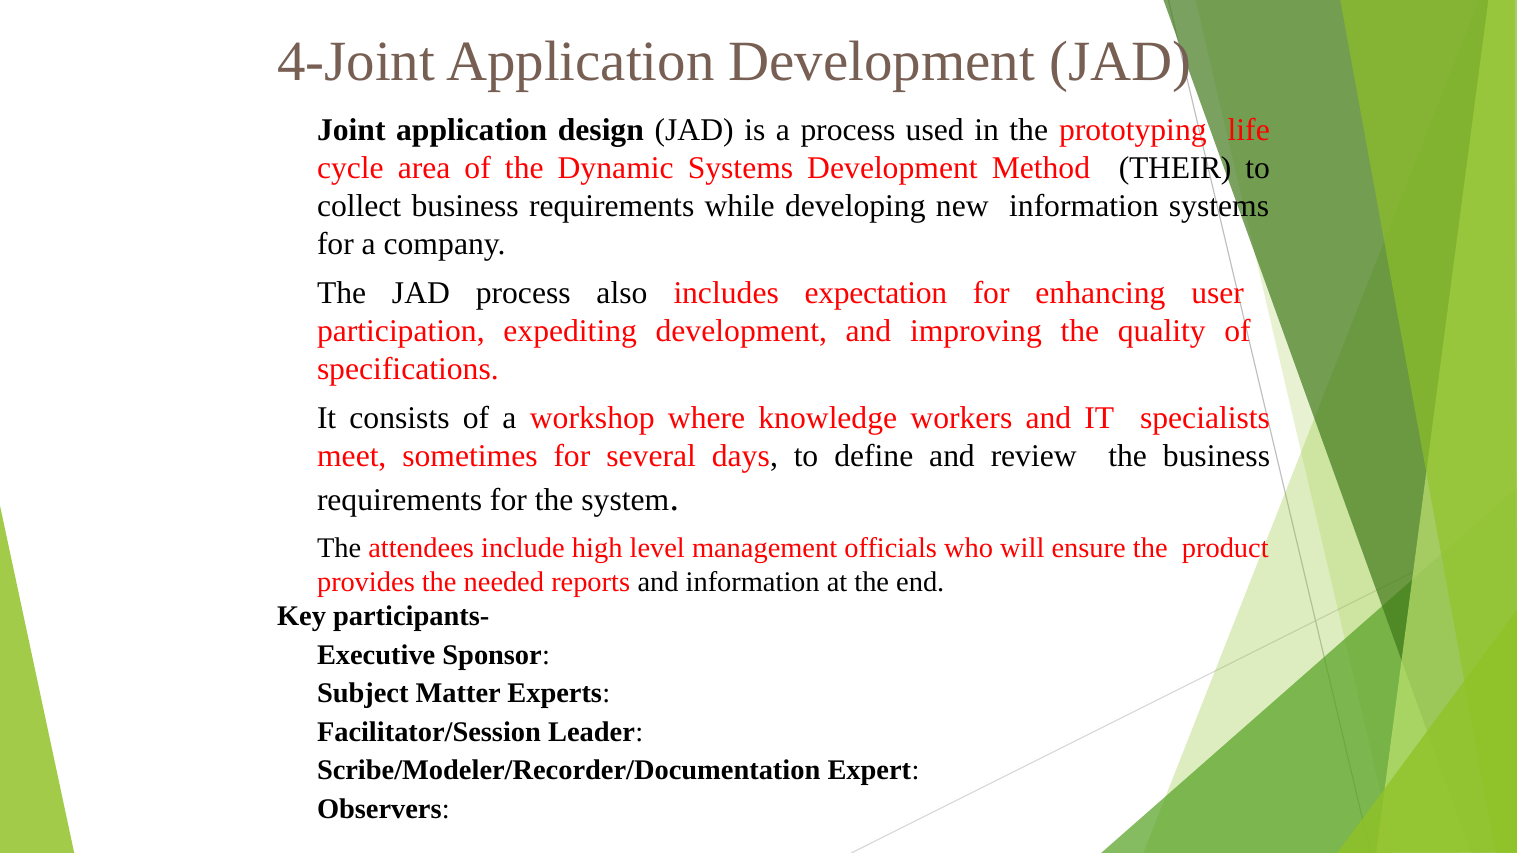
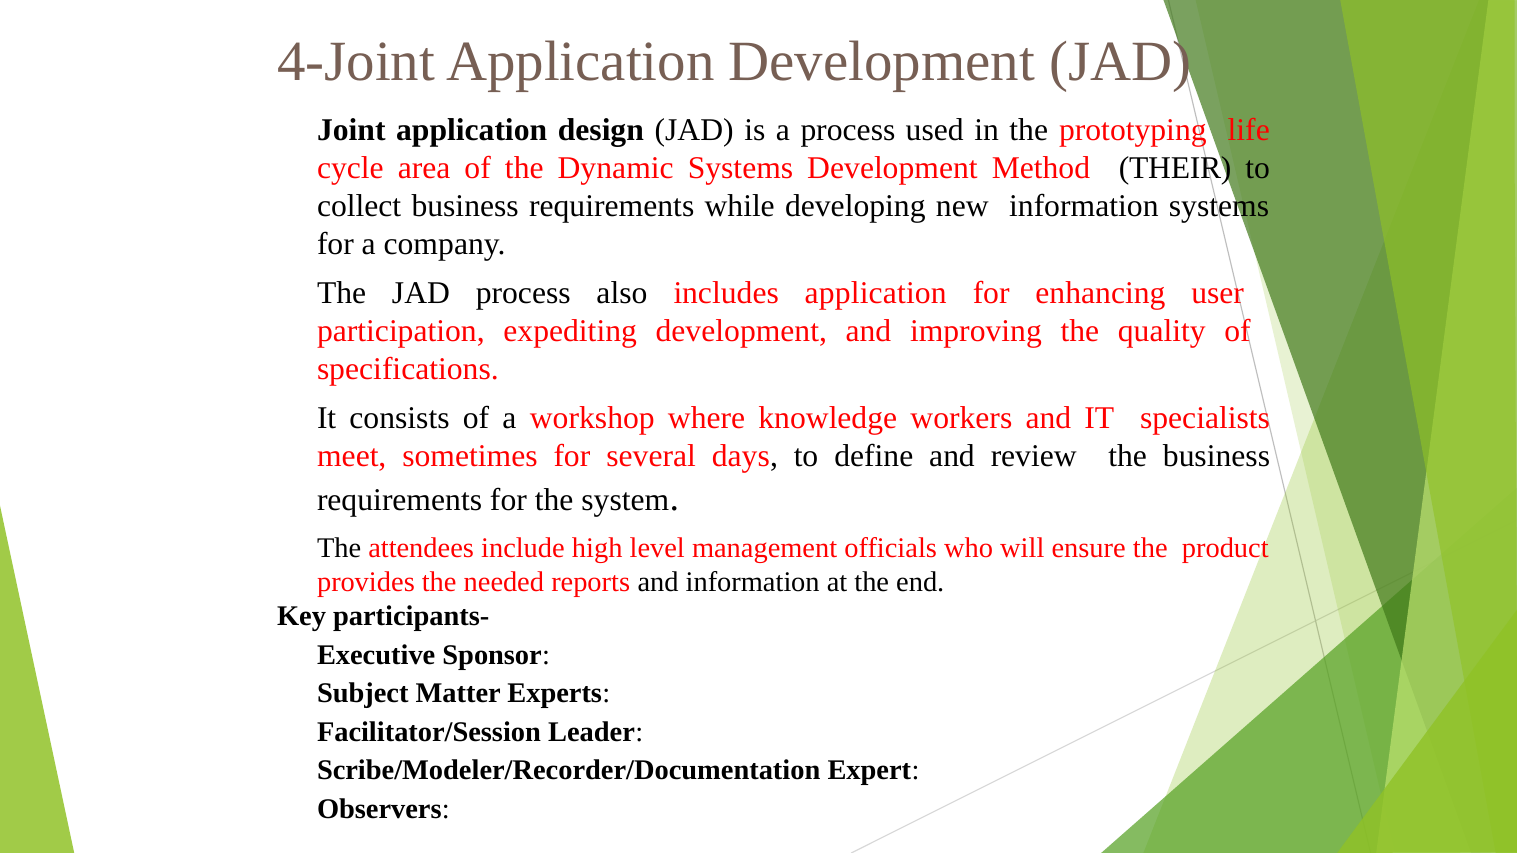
includes expectation: expectation -> application (876, 293)
